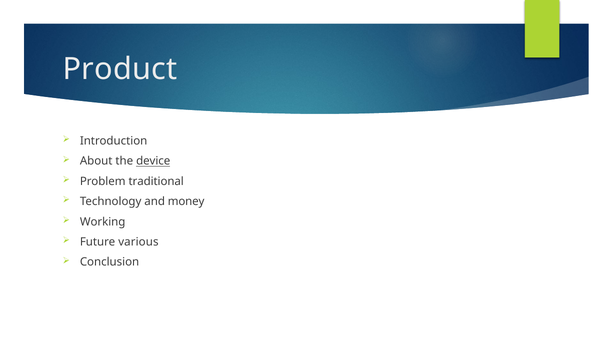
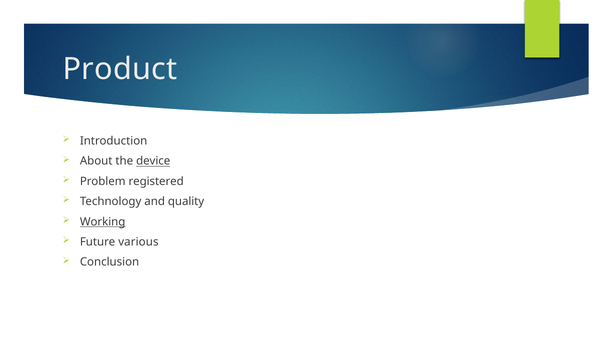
traditional: traditional -> registered (156, 181)
money: money -> quality (186, 201)
Working underline: none -> present (103, 222)
